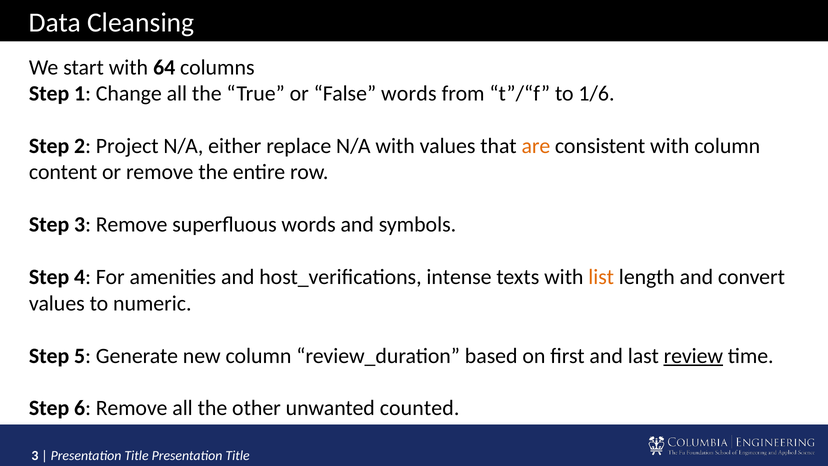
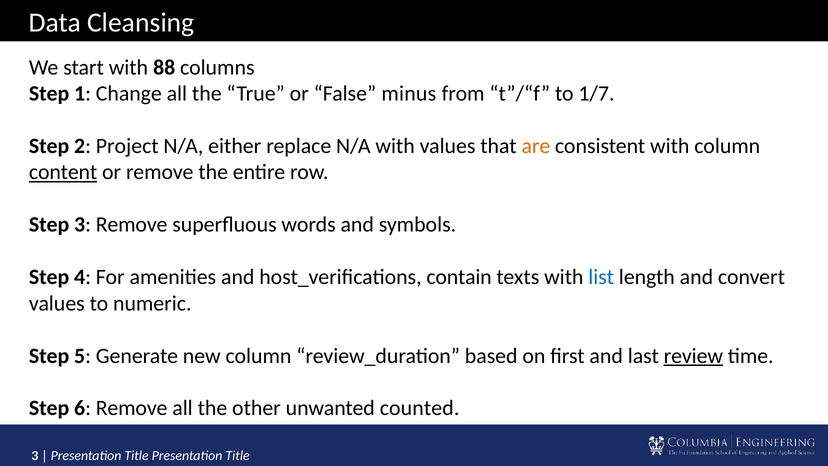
64: 64 -> 88 (164, 67)
False words: words -> minus (409, 94)
1/6: 1/6 -> 1/7 (596, 94)
content underline: none -> present (63, 172)
intense: intense -> contain (459, 277)
list colour: orange -> blue (601, 277)
